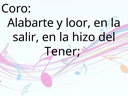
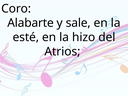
loor: loor -> sale (78, 23)
salir: salir -> esté (26, 37)
Tener: Tener -> Atrios (62, 51)
